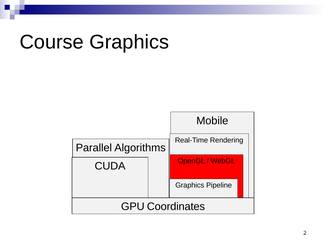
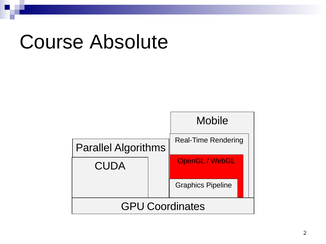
Course Graphics: Graphics -> Absolute (129, 42)
